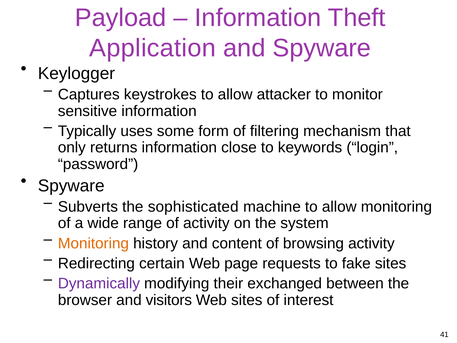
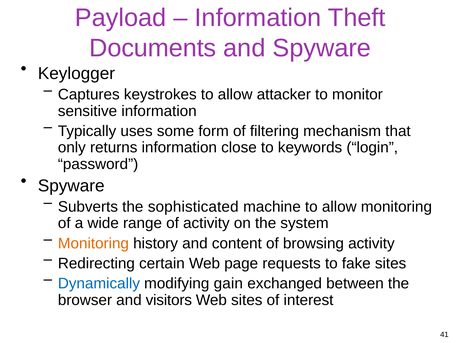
Application: Application -> Documents (153, 48)
Dynamically colour: purple -> blue (99, 283)
their: their -> gain (228, 283)
